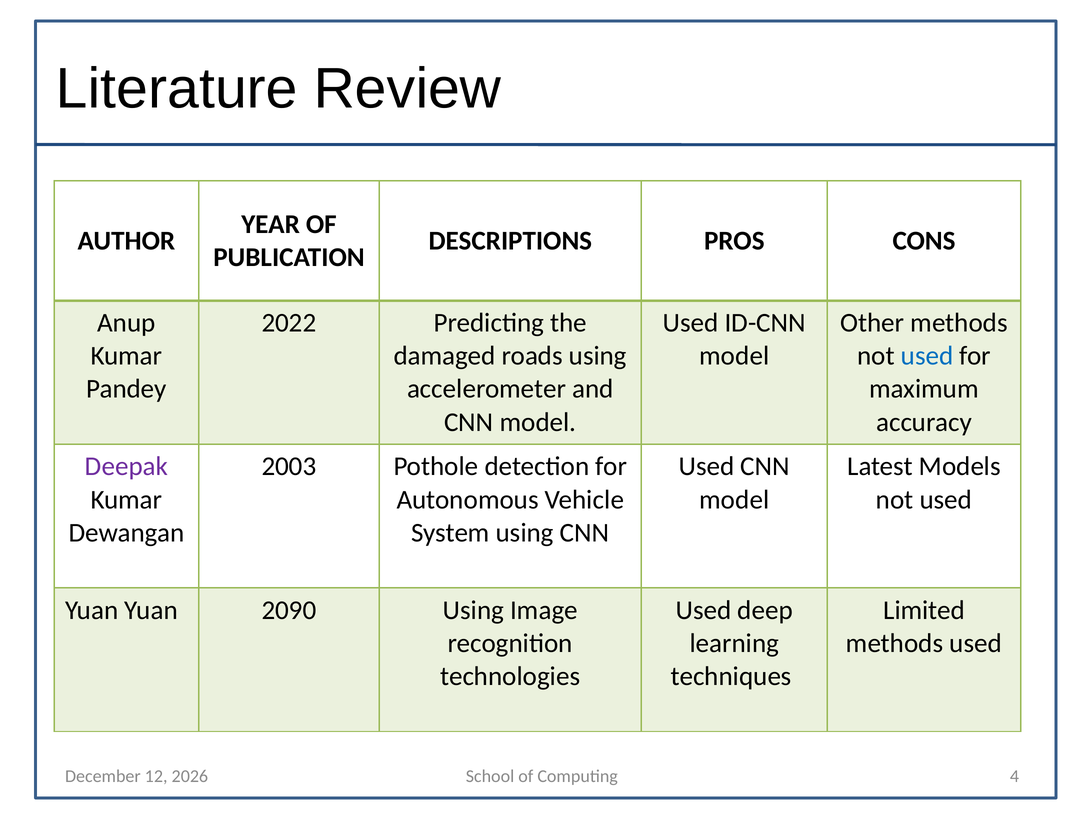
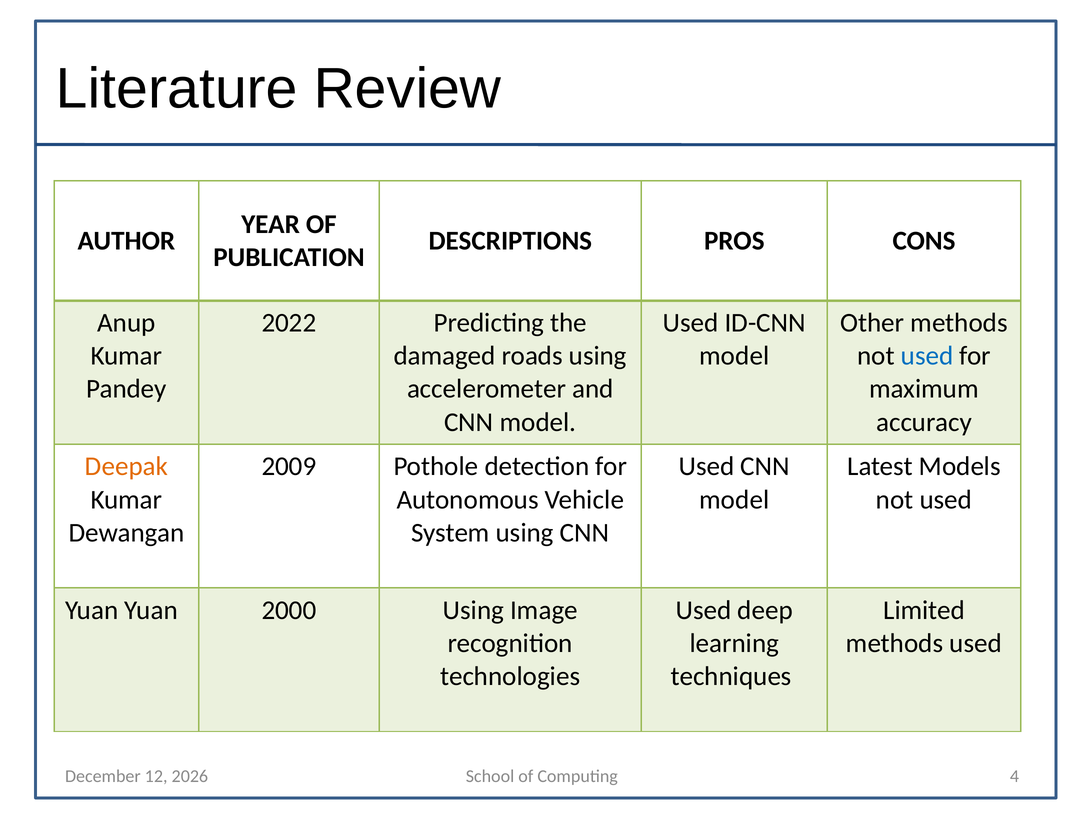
Deepak colour: purple -> orange (126, 467)
2003: 2003 -> 2009 (289, 467)
2090: 2090 -> 2000 (289, 610)
